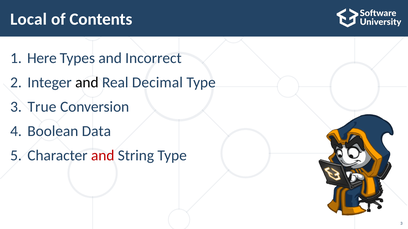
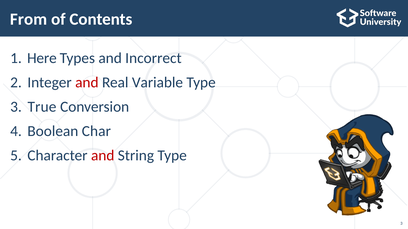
Local: Local -> From (29, 19)
and colour: black -> red (87, 83)
Decimal: Decimal -> Variable (157, 83)
Data: Data -> Char (96, 131)
